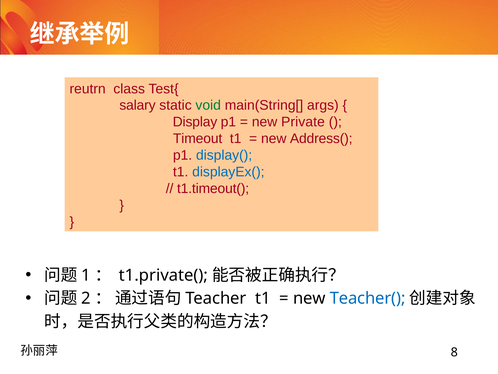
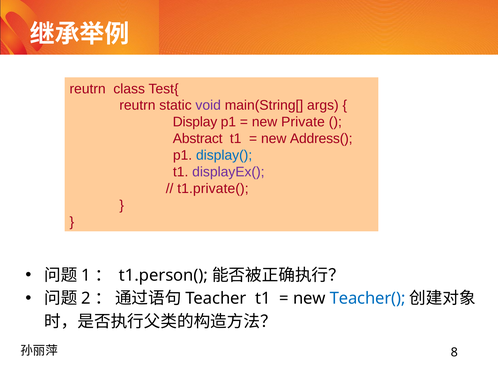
salary: salary -> reutrn (137, 105)
void colour: green -> purple (208, 105)
Timeout: Timeout -> Abstract (198, 138)
displayEx( colour: blue -> purple (228, 172)
t1.timeout(: t1.timeout( -> t1.private( (213, 188)
t1.private(: t1.private( -> t1.person( (163, 275)
